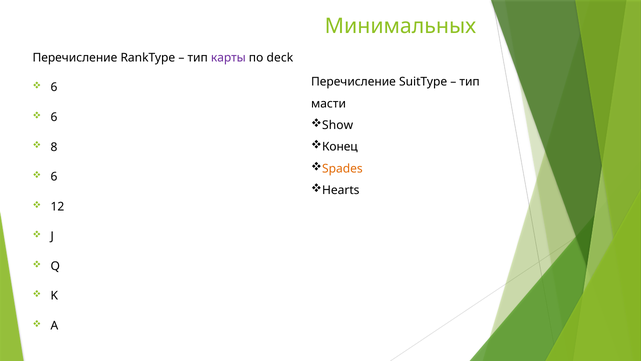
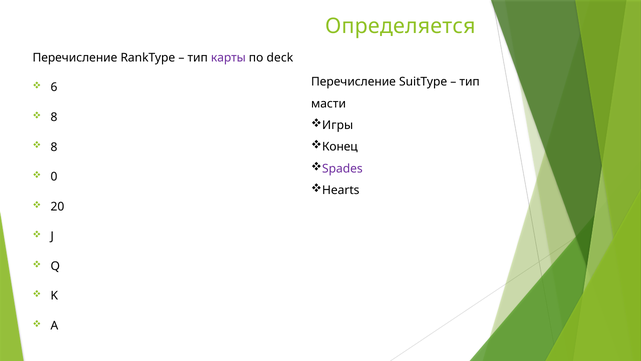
Минимальных: Минимальных -> Определяется (400, 26)
6: 6 -> 8 (54, 117)
Show: Show -> Игры (338, 125)
Spades colour: orange -> purple (342, 168)
6: 6 -> 0 (54, 177)
12: 12 -> 20 (57, 206)
